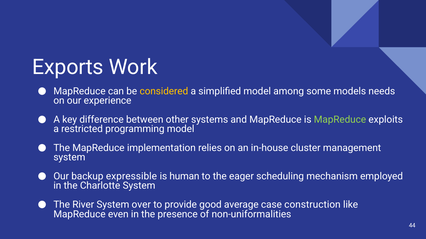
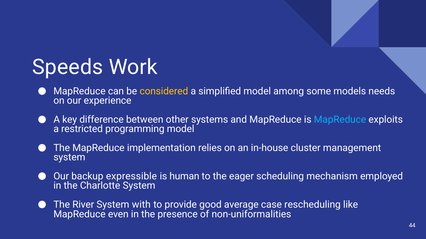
Exports: Exports -> Speeds (68, 67)
MapReduce colour: light green -> light blue (340, 120)
over: over -> with (141, 205)
construction: construction -> rescheduling (313, 205)
